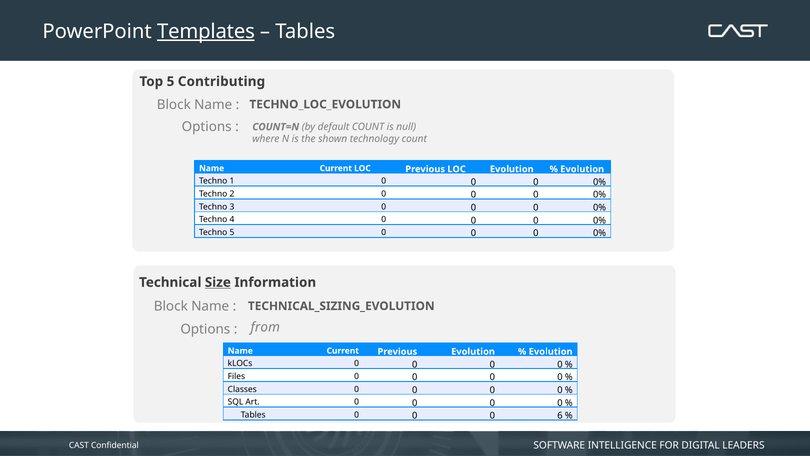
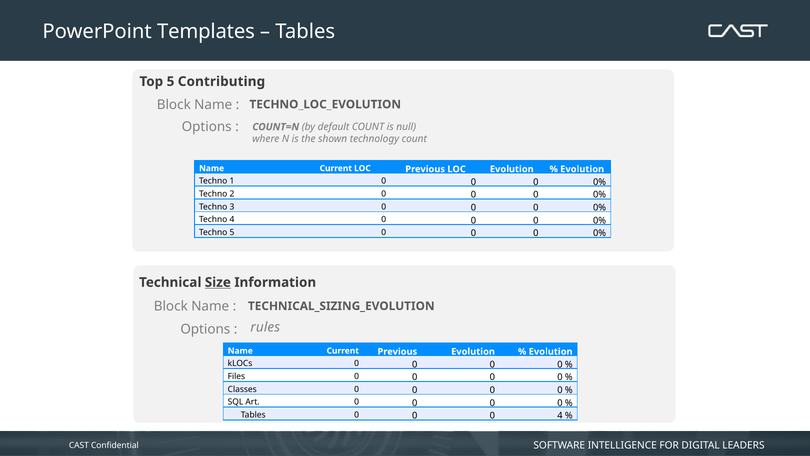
Templates underline: present -> none (206, 32)
from: from -> rules (265, 327)
0 6: 6 -> 4 (560, 415)
